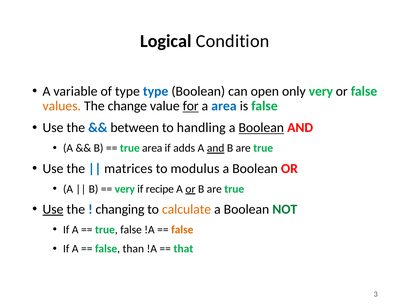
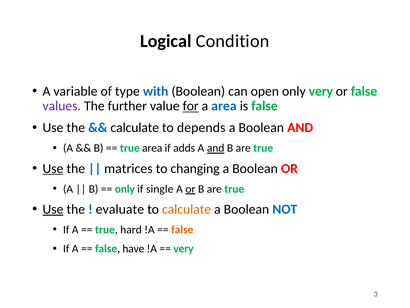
type type: type -> with (156, 91)
values colour: orange -> purple (62, 106)
change: change -> further (127, 106)
between: between -> calculate (135, 128)
handling: handling -> depends (201, 128)
Boolean underline: present -> none (261, 128)
Use underline: none -> present (53, 168)
modulus: modulus -> changing (195, 168)
very: very -> only (125, 189)
recipe: recipe -> single (160, 189)
changing: changing -> evaluate (120, 209)
NOT colour: green -> blue (285, 209)
true false: false -> hard (131, 229)
than: than -> have (133, 248)
that: that -> very (183, 248)
